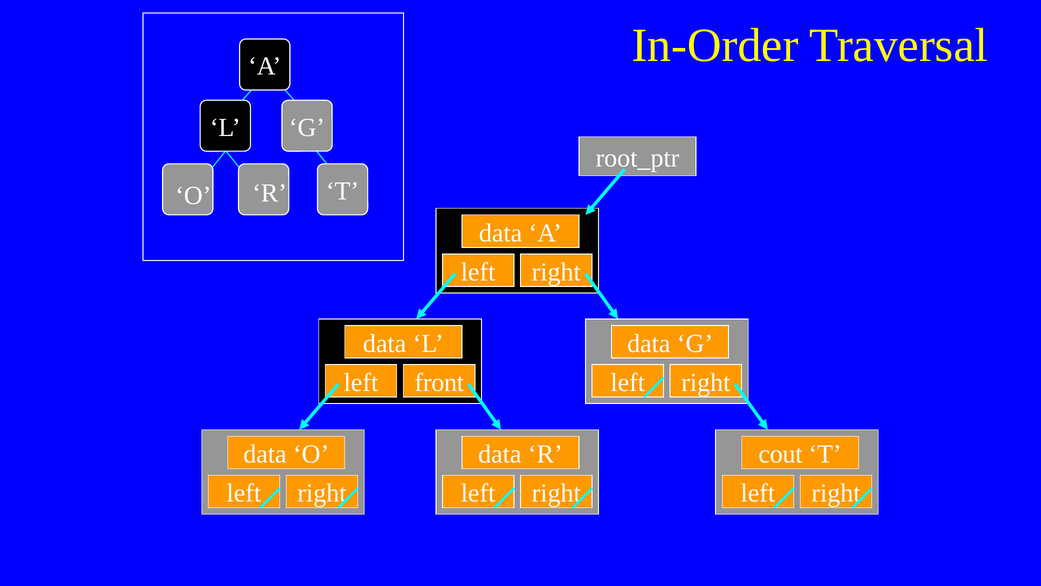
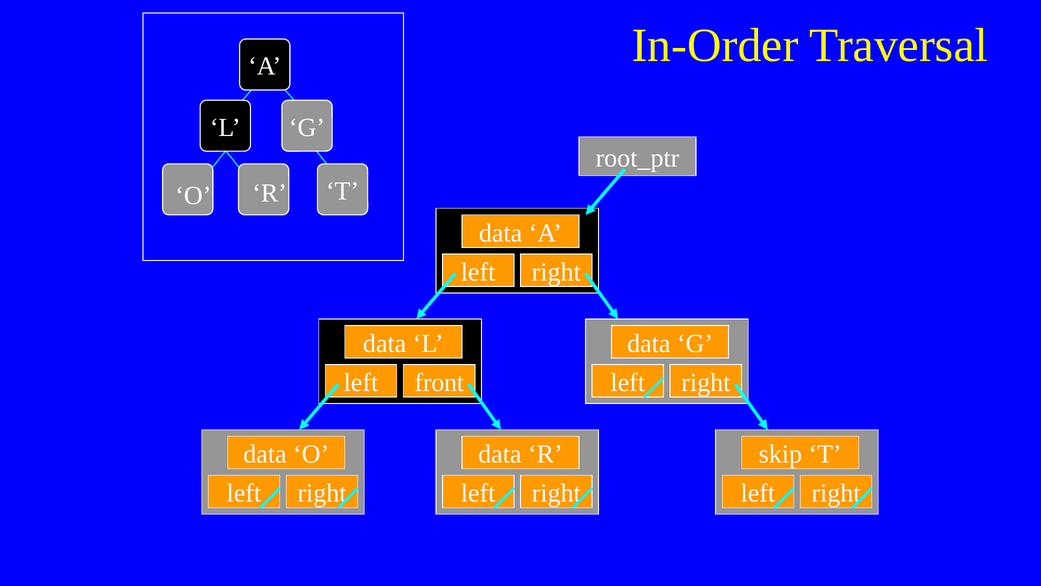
cout: cout -> skip (780, 454)
